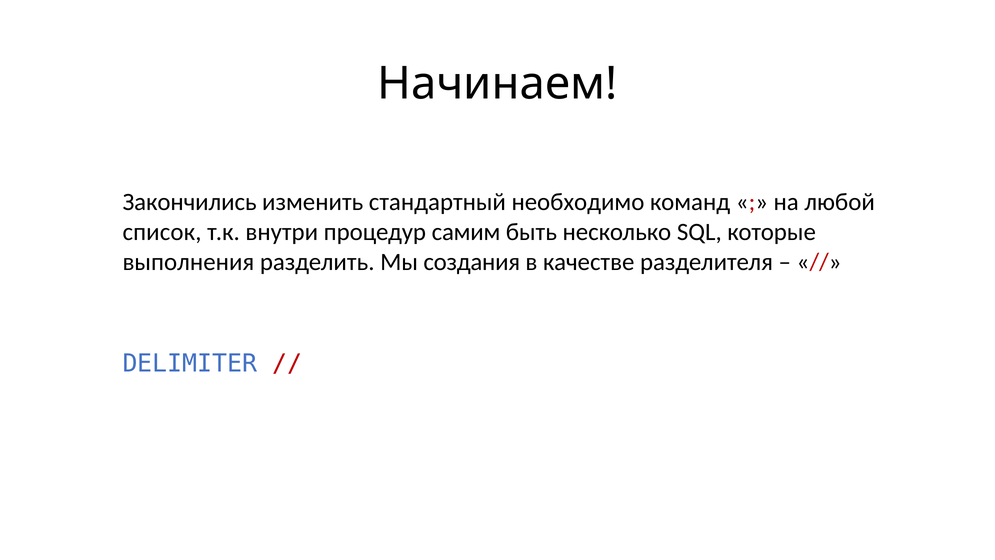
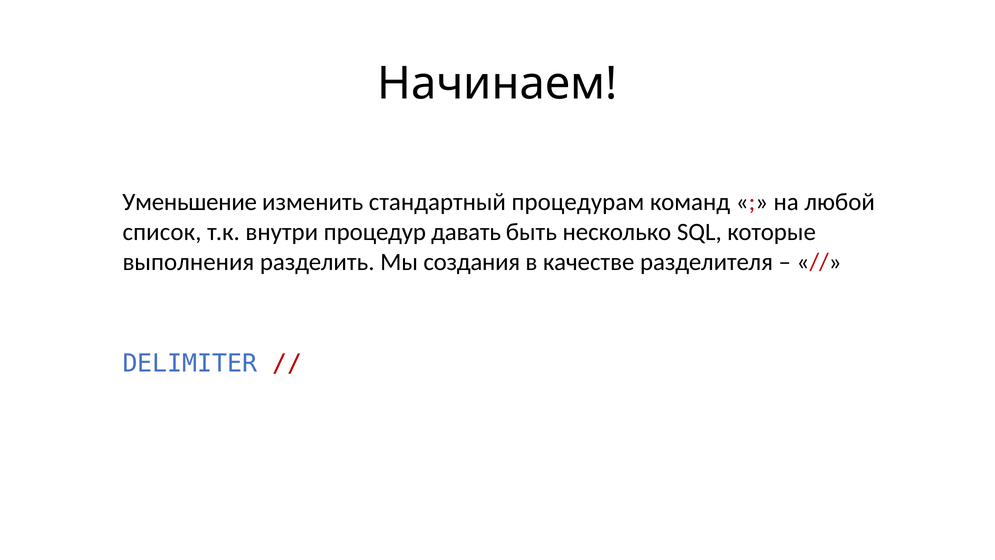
Закончились: Закончились -> Уменьшение (190, 202)
необходимо: необходимо -> процедурам (578, 202)
самим: самим -> давать (466, 232)
